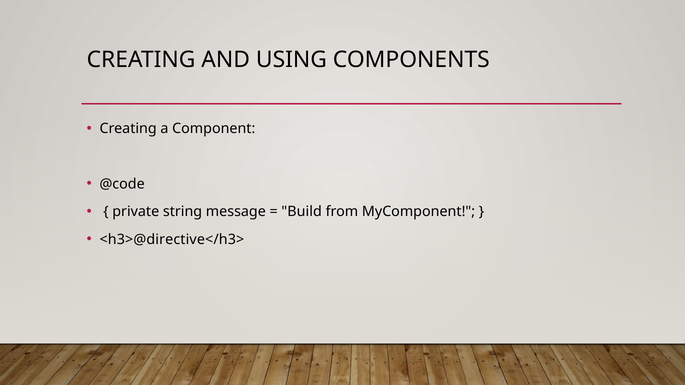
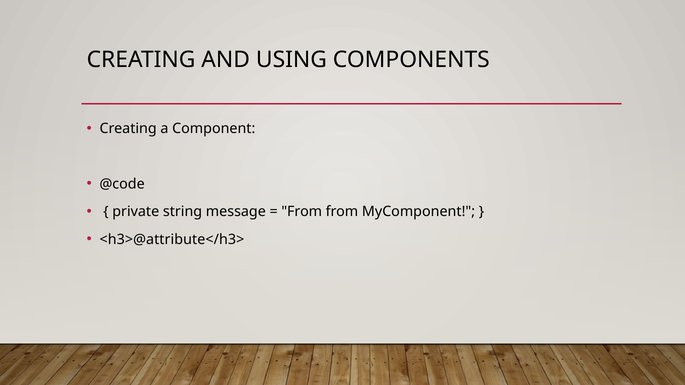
Build: Build -> From (302, 212)
<h3>@directive</h3>: <h3>@directive</h3> -> <h3>@attribute</h3> (172, 240)
